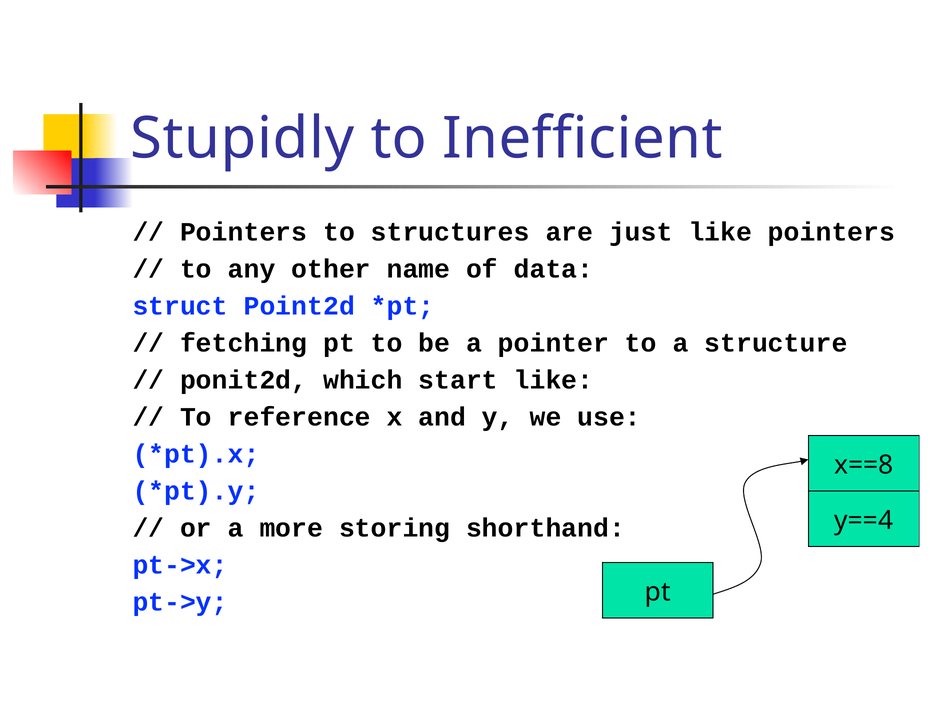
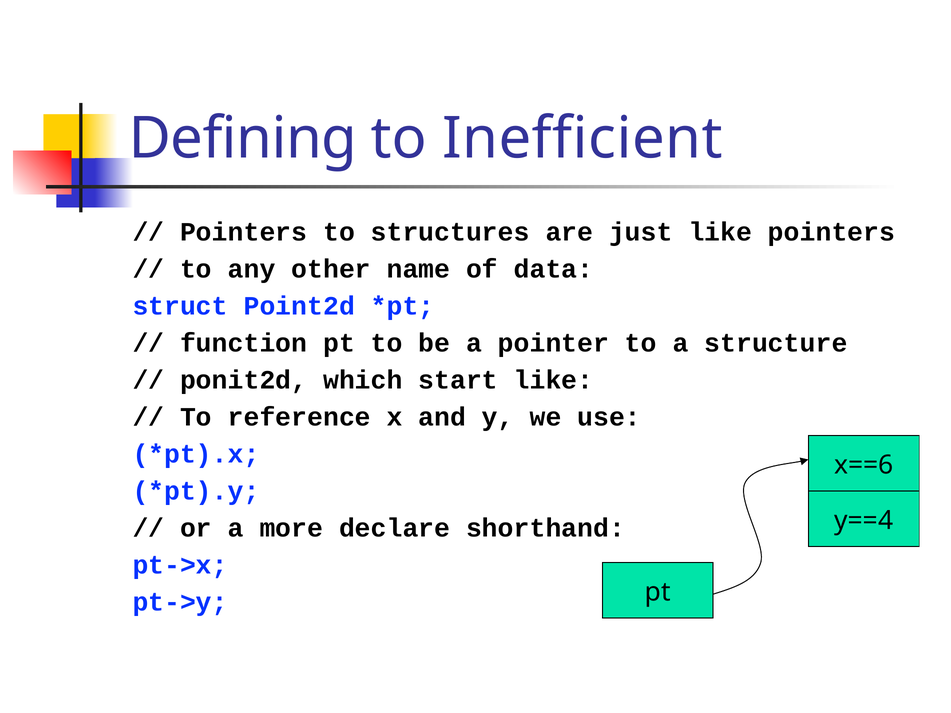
Stupidly: Stupidly -> Defining (243, 139)
fetching: fetching -> function (244, 343)
x==8: x==8 -> x==6 (864, 465)
storing: storing -> declare (395, 528)
